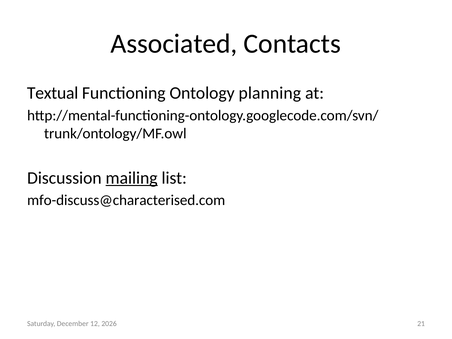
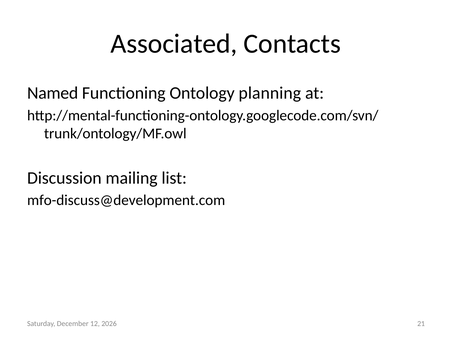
Textual: Textual -> Named (53, 93)
mailing underline: present -> none (132, 178)
mfo-discuss@characterised.com: mfo-discuss@characterised.com -> mfo-discuss@development.com (126, 200)
